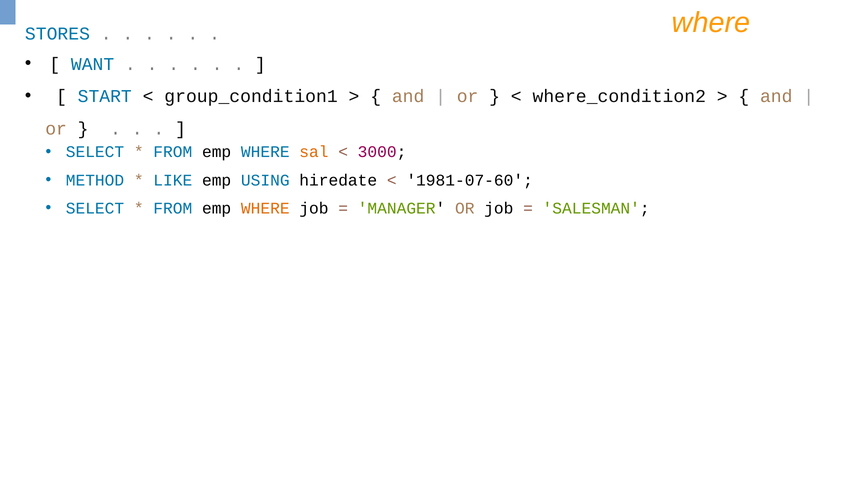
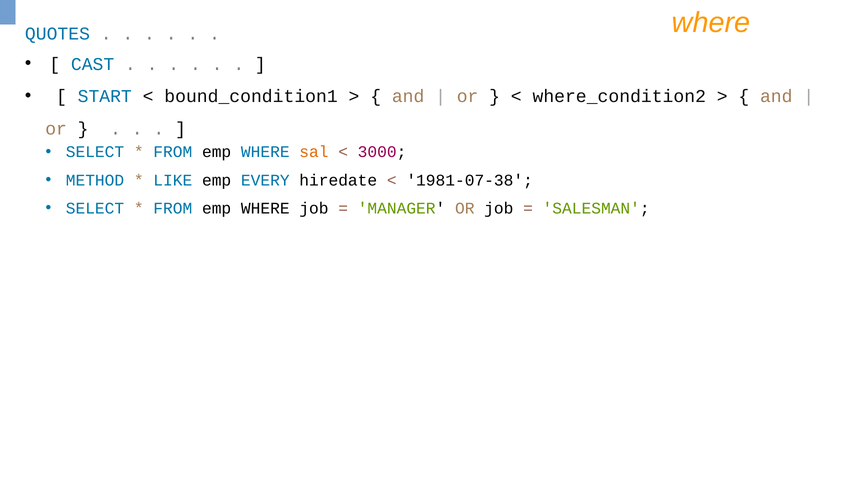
STORES: STORES -> QUOTES (57, 34)
WANT: WANT -> CAST (93, 64)
group_condition1: group_condition1 -> bound_condition1 (251, 96)
USING: USING -> EVERY (265, 180)
1981-07-60: 1981-07-60 -> 1981-07-38 (470, 180)
WHERE colour: orange -> black (265, 208)
